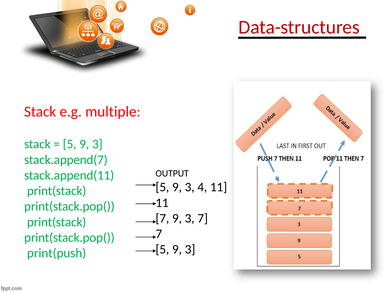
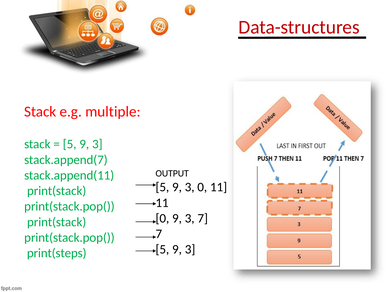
3 4: 4 -> 0 (202, 187)
7: 7 -> 0 (162, 218)
print(push: print(push -> print(steps (57, 253)
